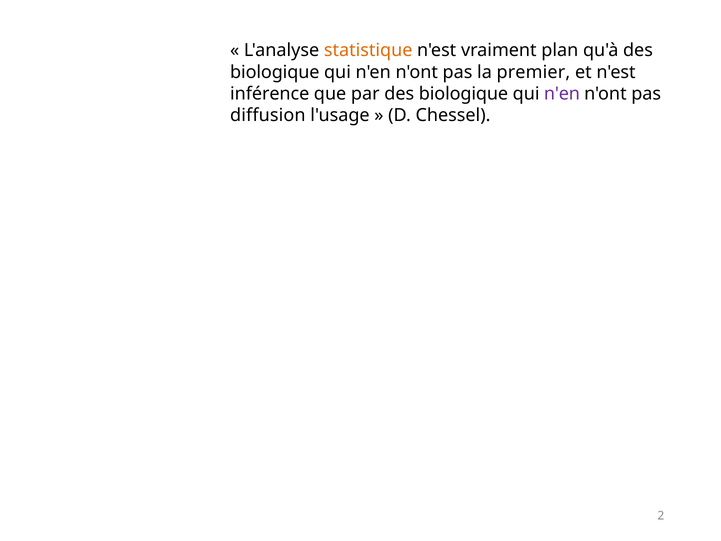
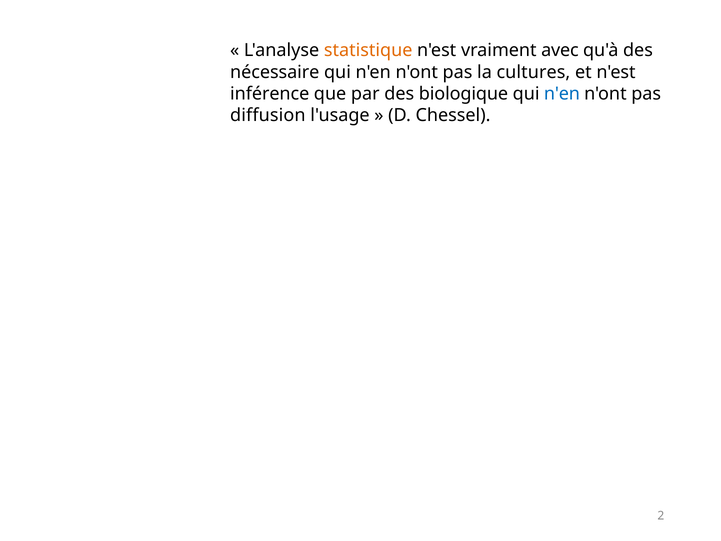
plan: plan -> avec (560, 50)
biologique: biologique -> nécessaire (275, 72)
premier: premier -> cultures (533, 72)
n'en colour: purple -> blue (562, 94)
